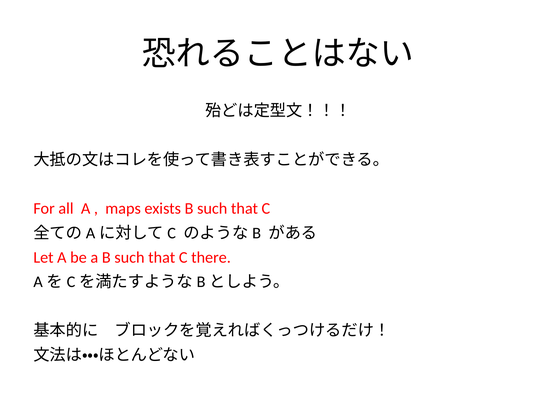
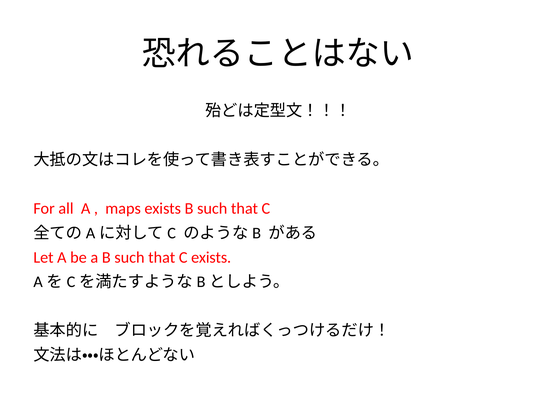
C there: there -> exists (211, 257)
